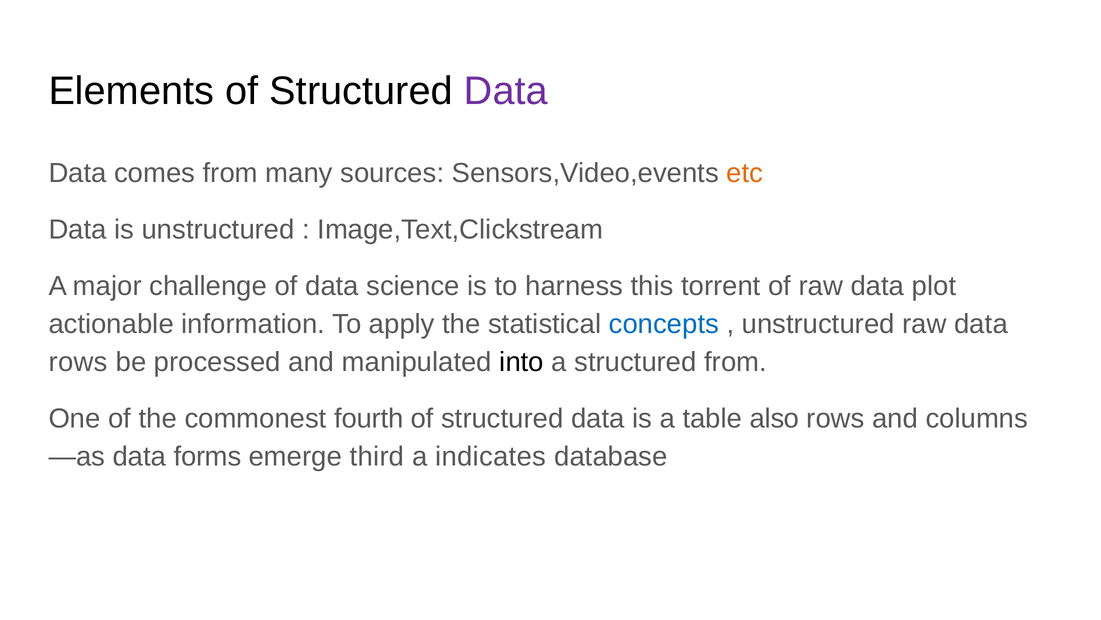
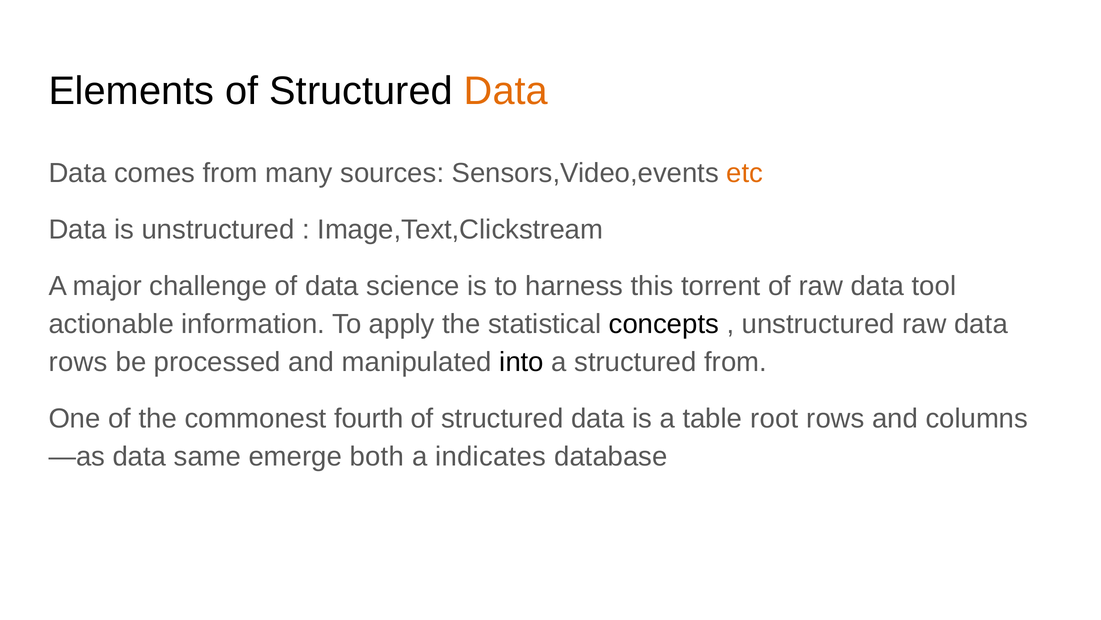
Data colour: purple -> orange (506, 91)
plot: plot -> tool (934, 286)
concepts colour: blue -> black (664, 324)
also: also -> root (774, 418)
forms: forms -> same (207, 456)
third: third -> both (377, 456)
